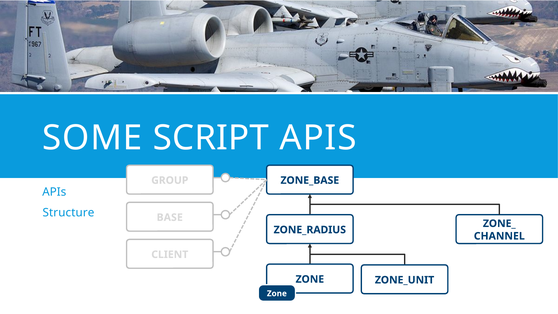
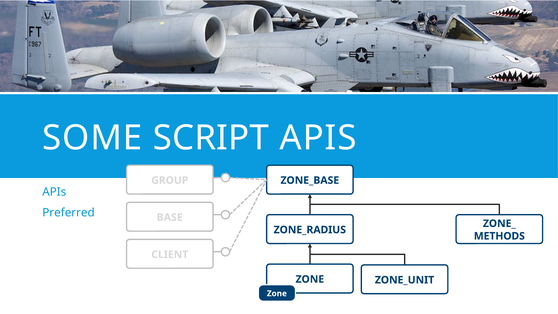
Structure: Structure -> Preferred (68, 213)
CHANNEL: CHANNEL -> METHODS (499, 236)
